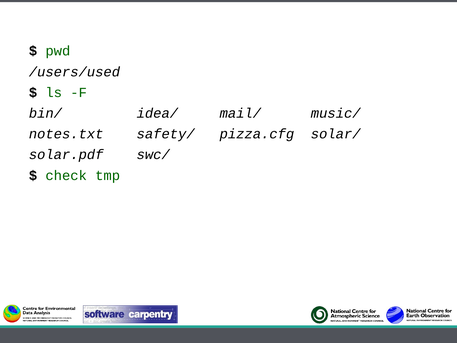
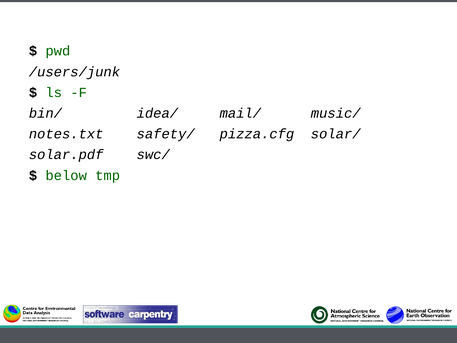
/users/used: /users/used -> /users/junk (74, 72)
check: check -> below (66, 175)
